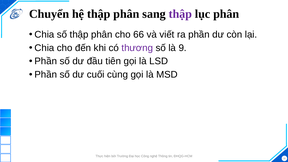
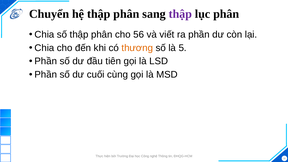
66: 66 -> 56 (139, 34)
thương colour: purple -> orange (137, 48)
9: 9 -> 5 (183, 48)
